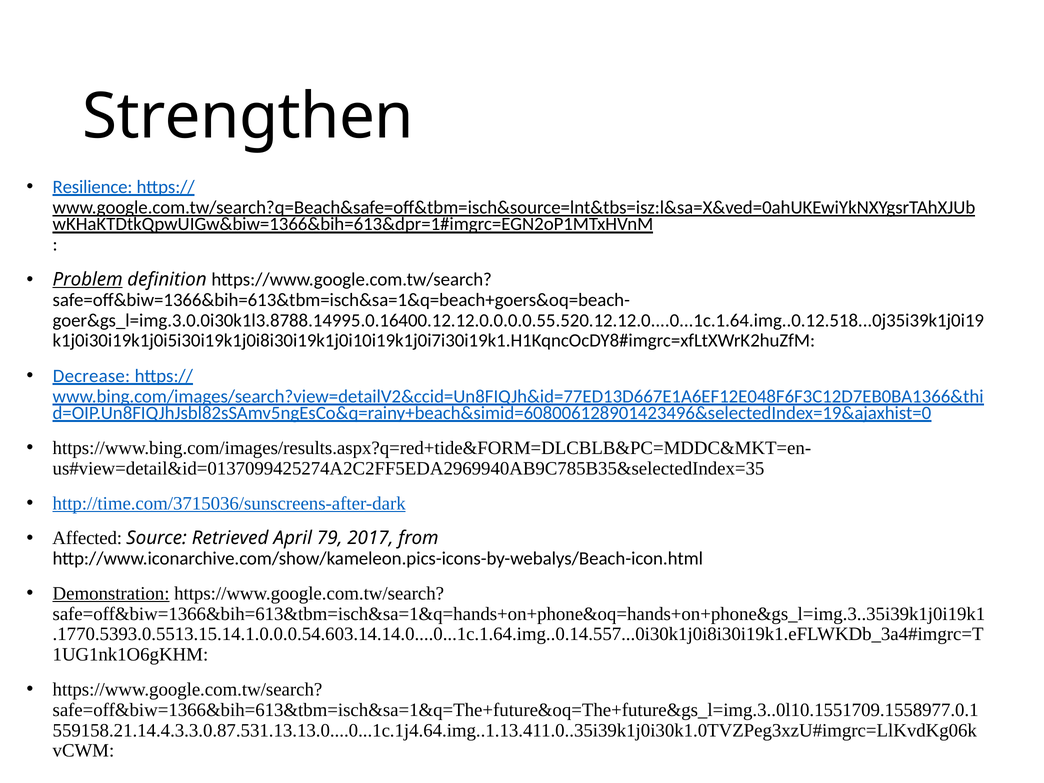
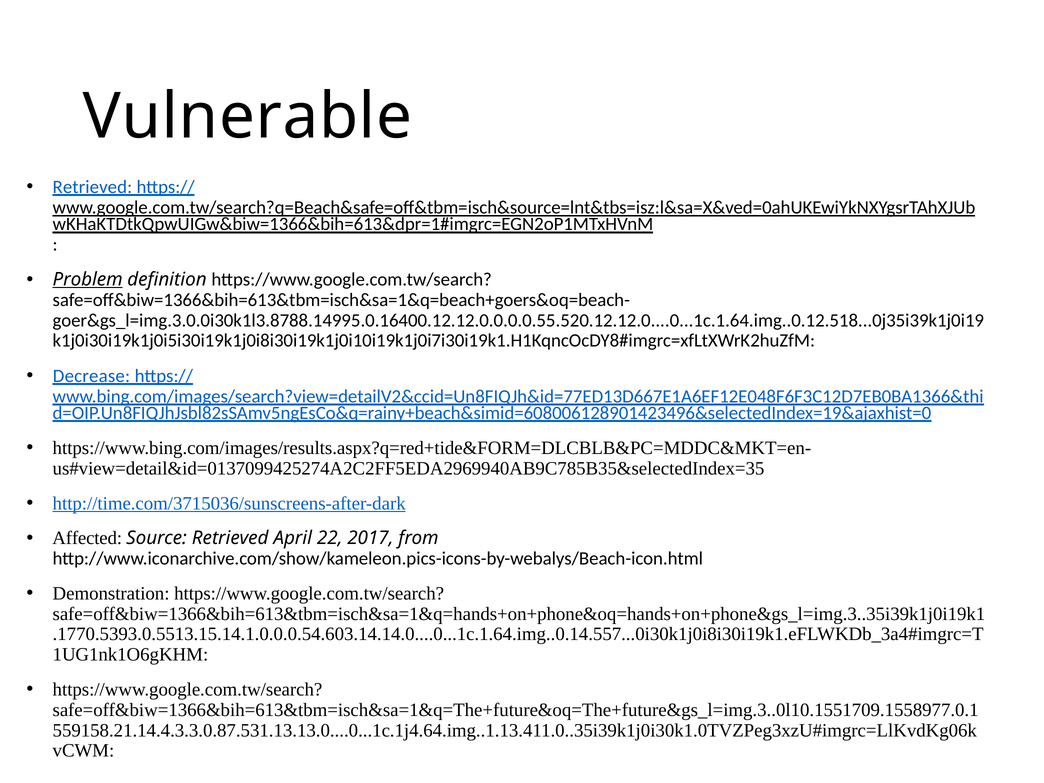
Strengthen: Strengthen -> Vulnerable (247, 117)
Resilience: Resilience -> Retrieved (92, 187)
79: 79 -> 22 (330, 538)
Demonstration underline: present -> none (111, 593)
